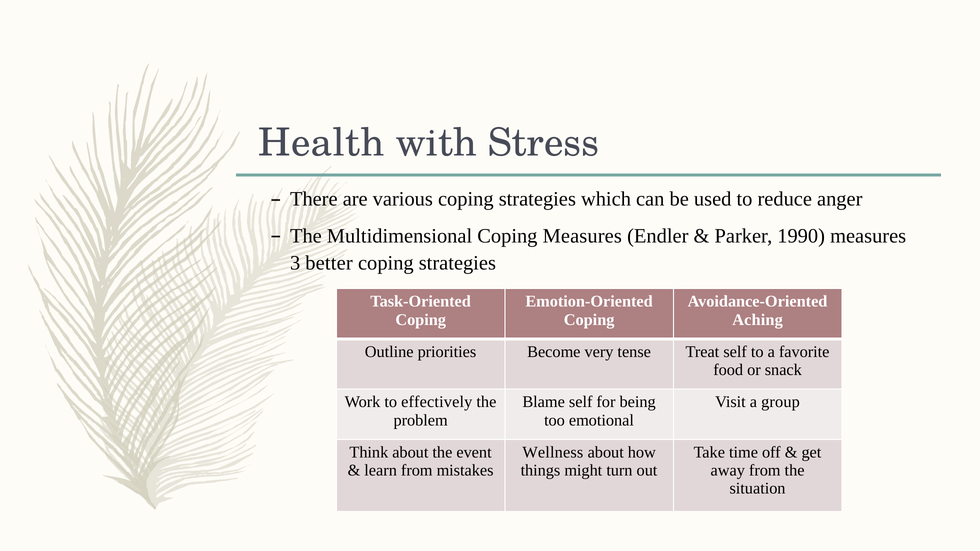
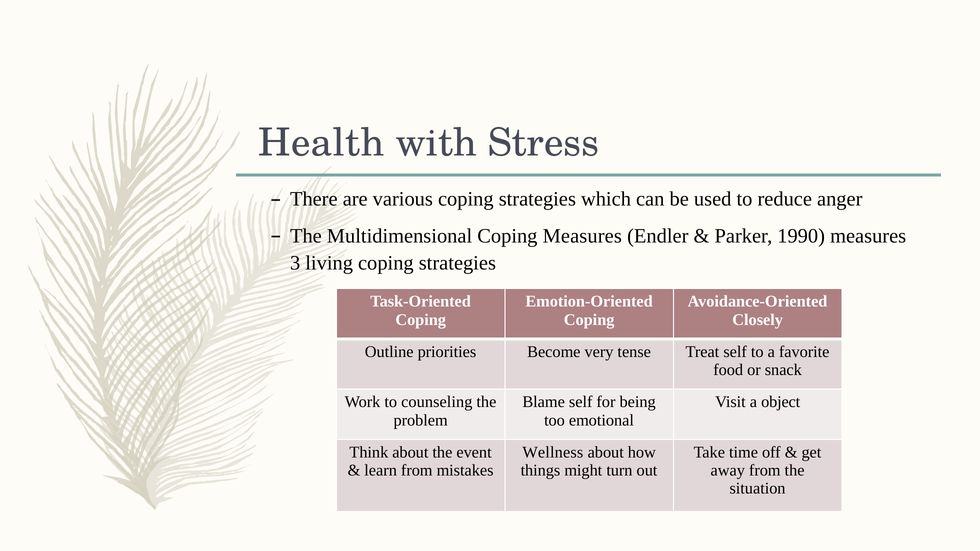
better: better -> living (329, 263)
Aching: Aching -> Closely (758, 320)
effectively: effectively -> counseling (437, 402)
group: group -> object (781, 402)
